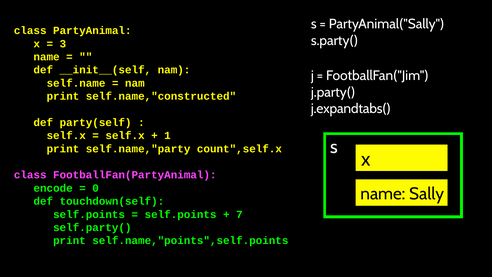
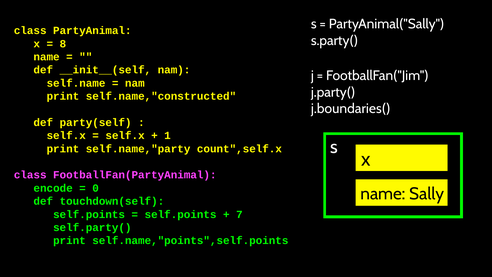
3: 3 -> 8 (63, 44)
j.expandtabs(: j.expandtabs( -> j.boundaries( (351, 109)
